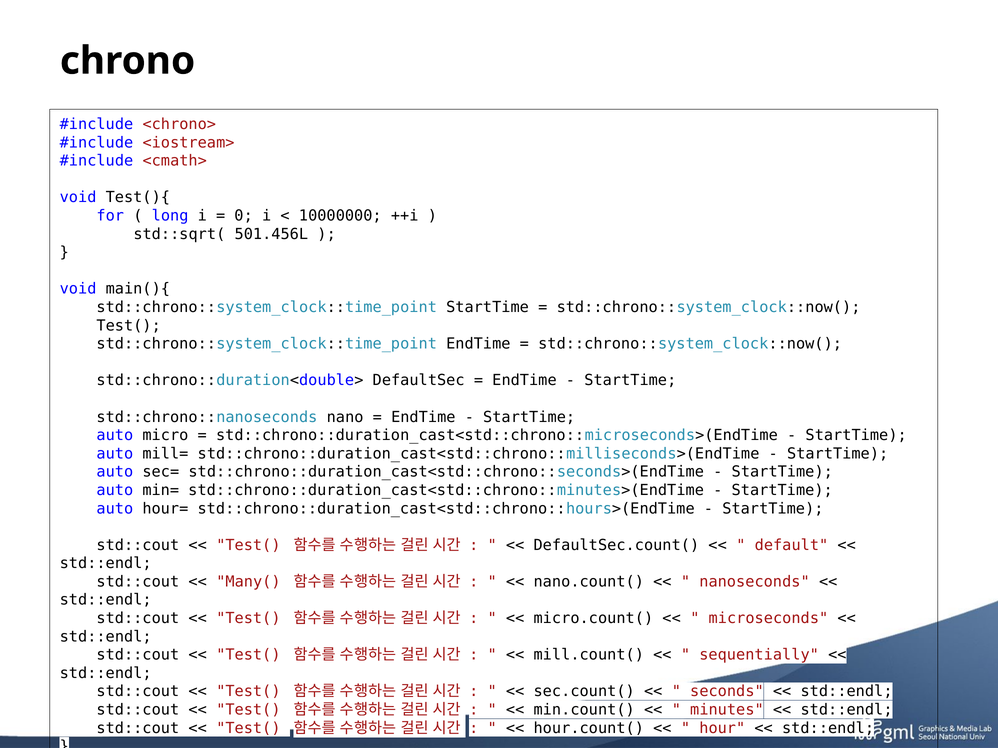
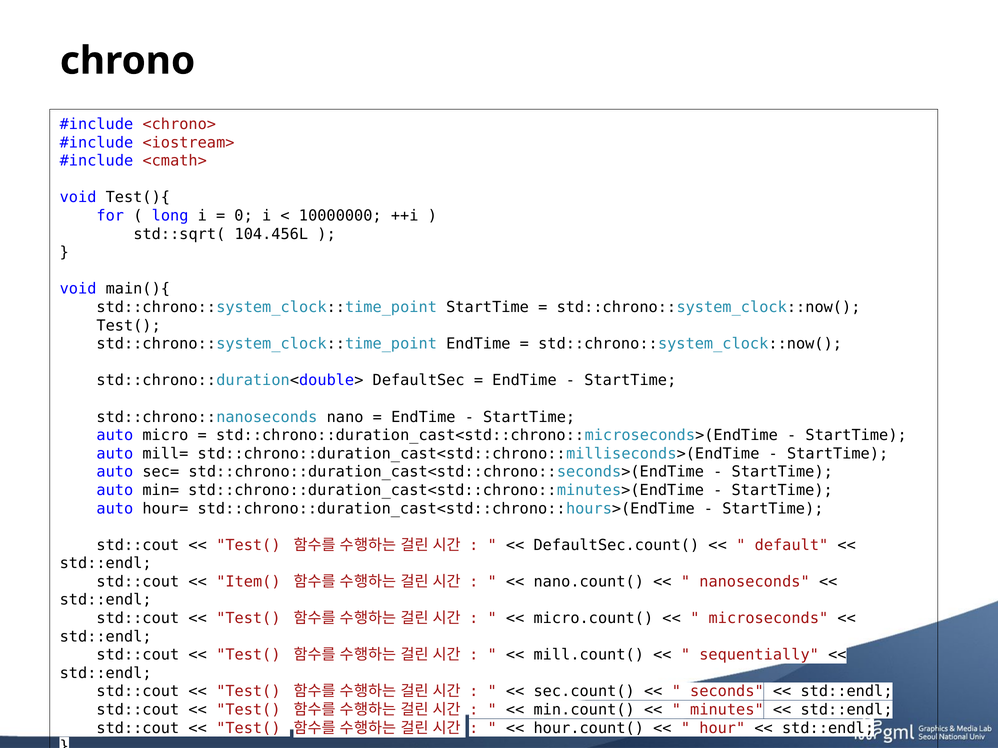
501.456L: 501.456L -> 104.456L (271, 234)
Many(: Many( -> Item( (248, 582)
